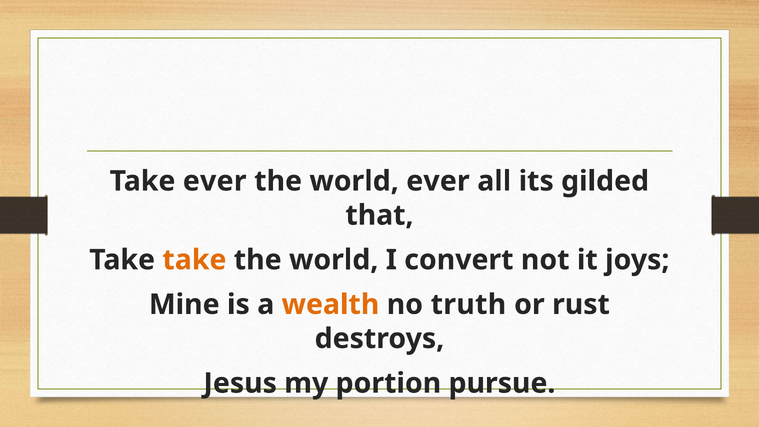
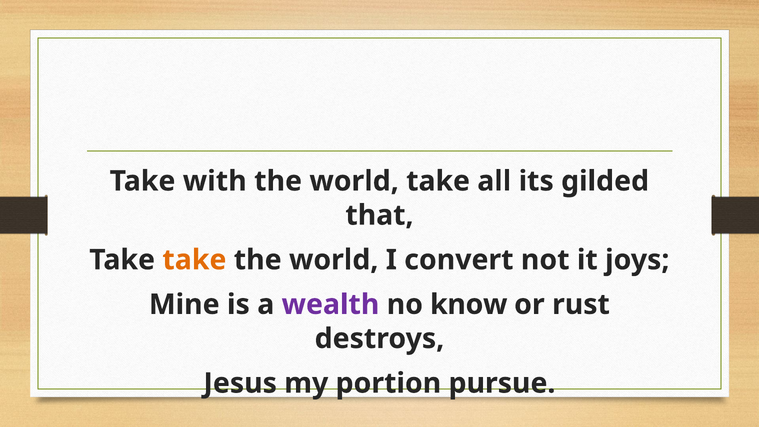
Take ever: ever -> with (215, 181)
world ever: ever -> take (438, 181)
wealth colour: orange -> purple (330, 304)
truth: truth -> know (469, 304)
